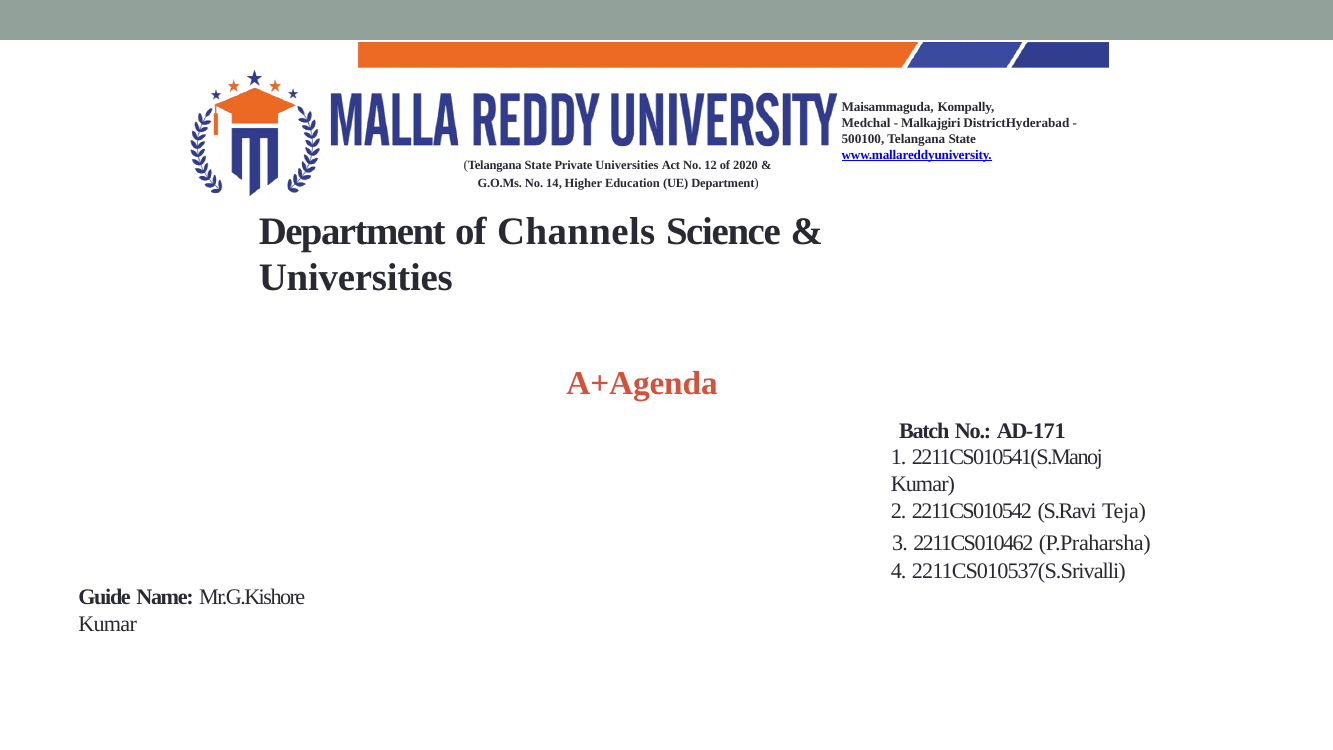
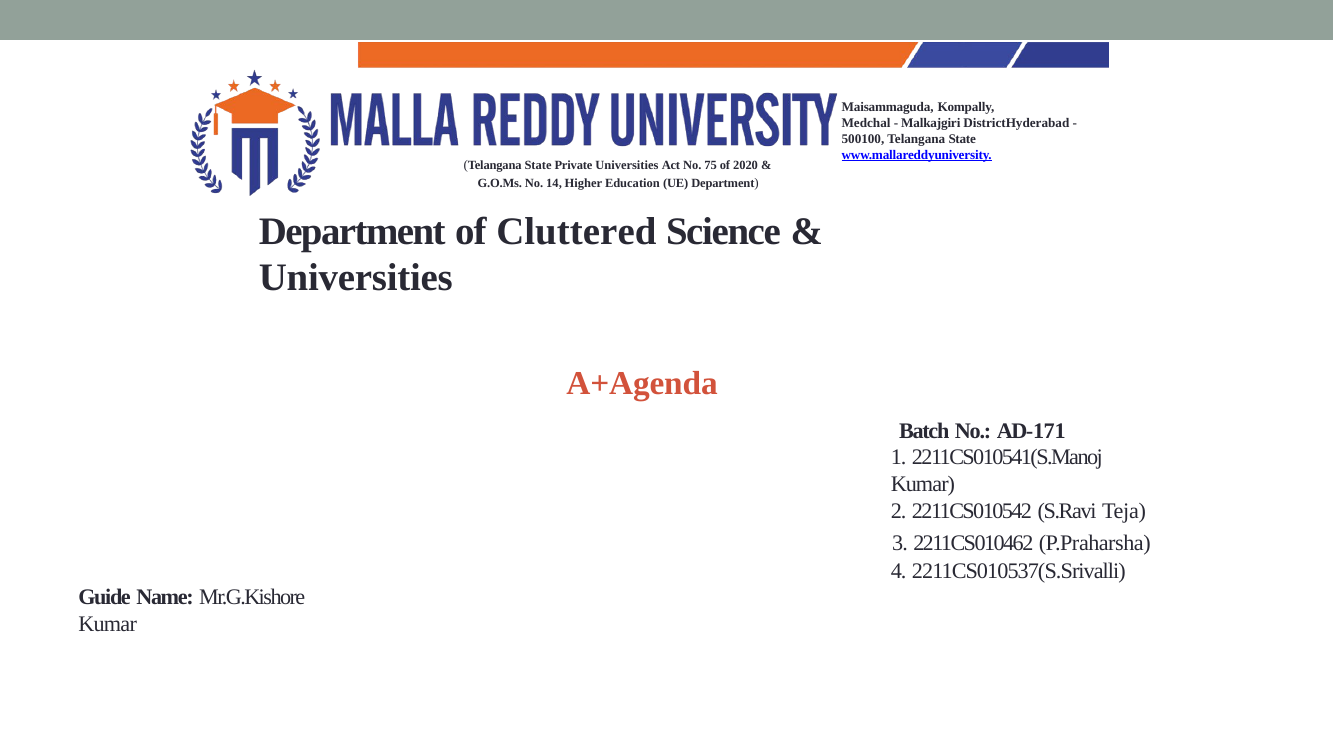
12: 12 -> 75 (711, 166)
Channels: Channels -> Cluttered (576, 231)
